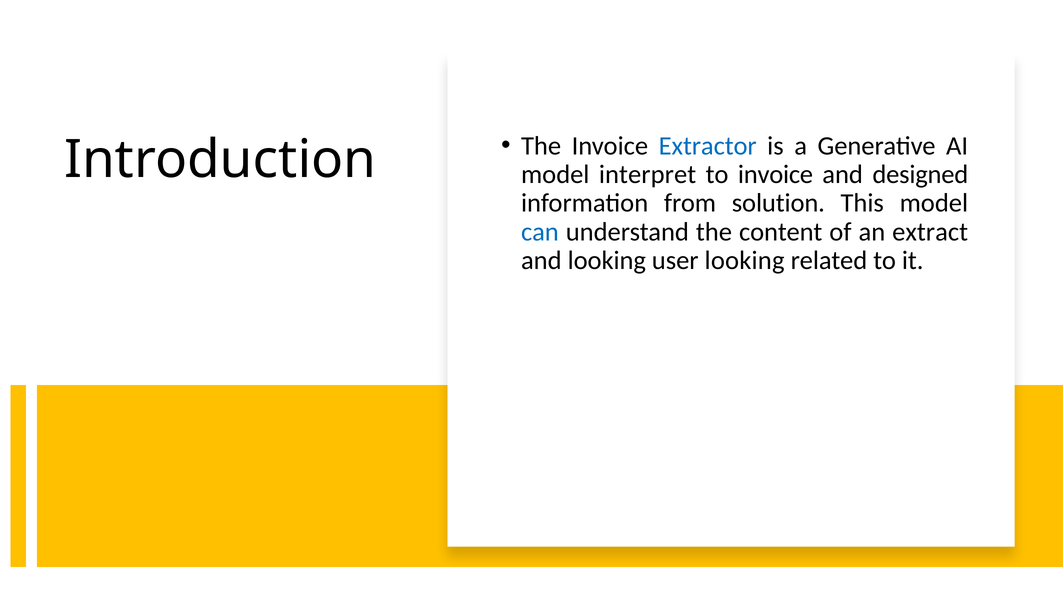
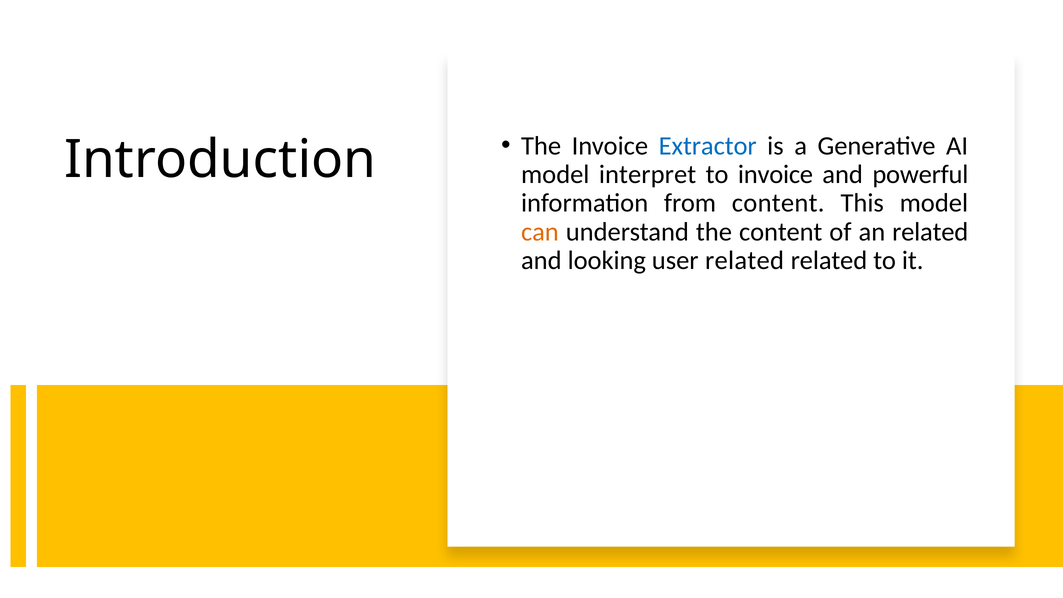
designed: designed -> powerful (920, 174)
from solution: solution -> content (778, 203)
can colour: blue -> orange (540, 232)
an extract: extract -> related (930, 232)
user looking: looking -> related (745, 261)
